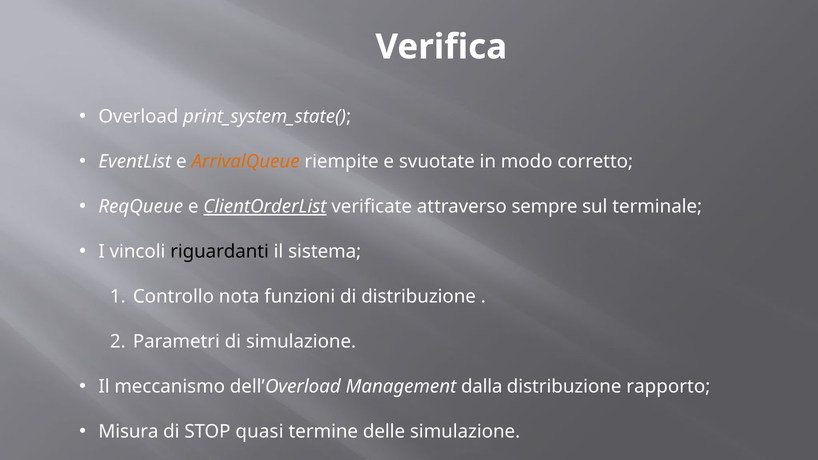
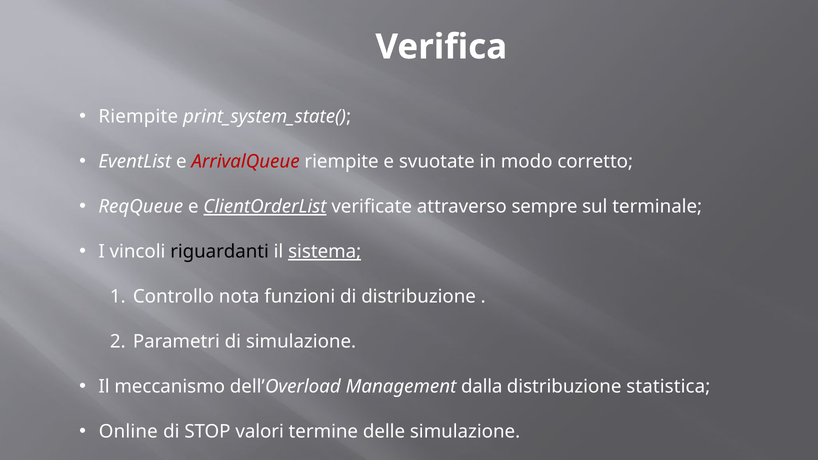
Overload: Overload -> Riempite (138, 117)
ArrivalQueue colour: orange -> red (246, 162)
sistema underline: none -> present (325, 252)
rapporto: rapporto -> statistica (668, 387)
Misura: Misura -> Online (128, 432)
quasi: quasi -> valori (260, 432)
